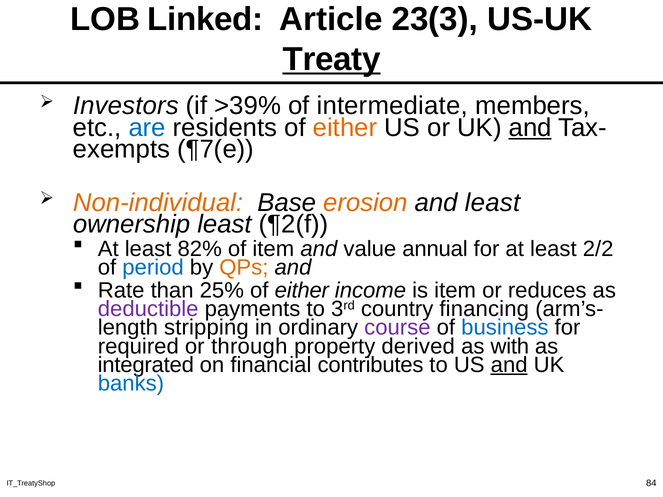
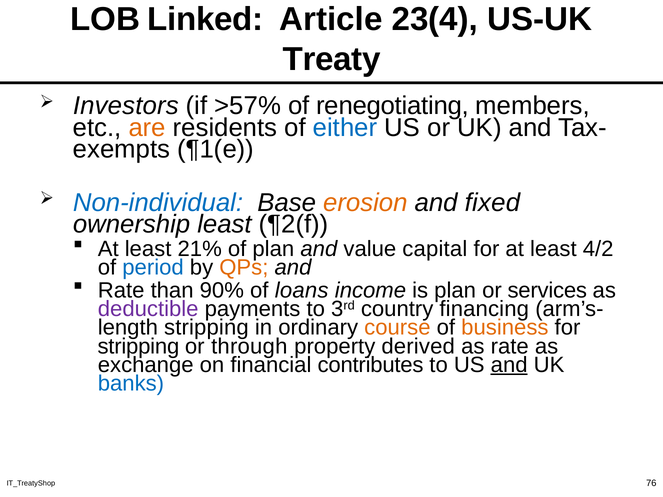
23(3: 23(3 -> 23(4 (435, 19)
Treaty underline: present -> none (332, 59)
>39%: >39% -> >57% (248, 106)
intermediate: intermediate -> renegotiating (393, 106)
are colour: blue -> orange (147, 128)
either colour: orange -> blue (345, 128)
and underline: present -> none (530, 128)
¶7(e: ¶7(e -> ¶1(e (216, 149)
Non-individual colour: orange -> blue (158, 203)
and least: least -> fixed (492, 203)
82%: 82% -> 21% (200, 249)
of item: item -> plan (273, 249)
annual: annual -> capital (435, 249)
2/2: 2/2 -> 4/2 (598, 249)
25%: 25% -> 90% (222, 291)
either: either -> loans (302, 291)
is item: item -> plan (455, 291)
reduces: reduces -> services (547, 291)
course colour: purple -> orange (397, 328)
business colour: blue -> orange (505, 328)
required: required -> stripping (138, 346)
as with: with -> rate (510, 346)
integrated: integrated -> exchange (146, 365)
84: 84 -> 76 (651, 483)
